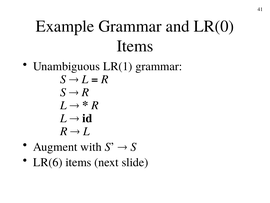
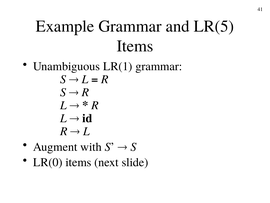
LR(0: LR(0 -> LR(5 (214, 26)
LR(6: LR(6 -> LR(0 (48, 162)
